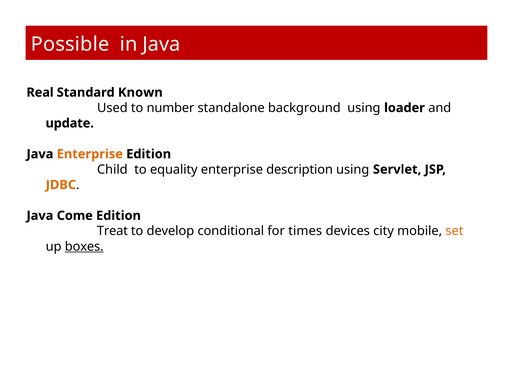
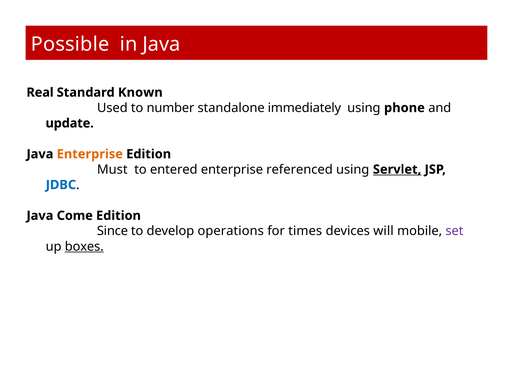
background: background -> immediately (304, 108)
loader: loader -> phone (404, 108)
Child: Child -> Must (112, 169)
equality: equality -> entered (174, 169)
description: description -> referenced (299, 169)
Servlet underline: none -> present (397, 169)
JDBC colour: orange -> blue (61, 185)
Treat: Treat -> Since (112, 231)
conditional: conditional -> operations (231, 231)
city: city -> will (383, 231)
set colour: orange -> purple (454, 231)
